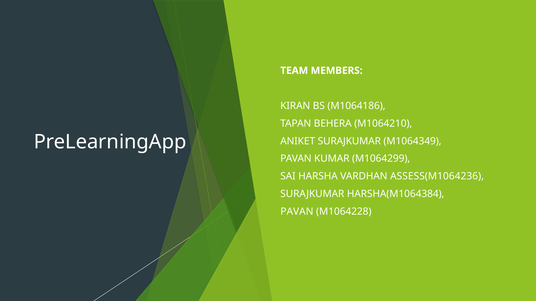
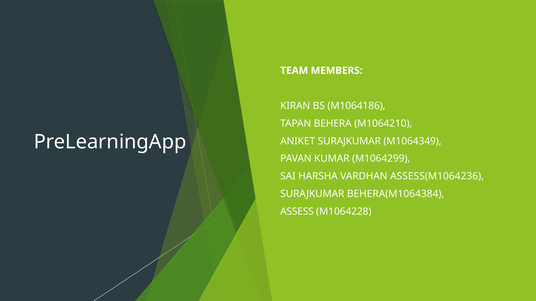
HARSHA(M1064384: HARSHA(M1064384 -> BEHERA(M1064384 (396, 194)
PAVAN: PAVAN -> ASSESS (297, 212)
